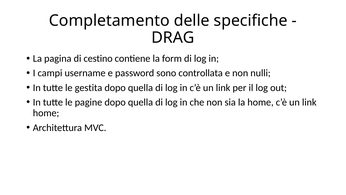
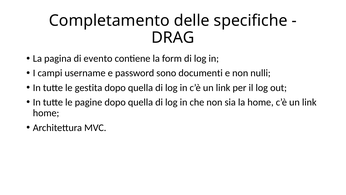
cestino: cestino -> evento (98, 58)
controllata: controllata -> documenti (201, 73)
